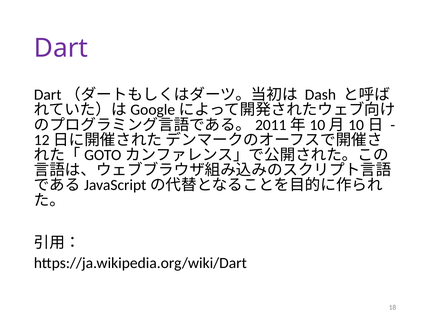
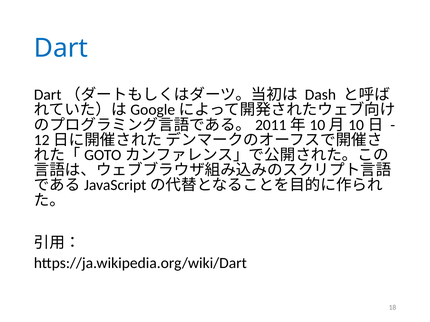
Dart colour: purple -> blue (61, 48)
